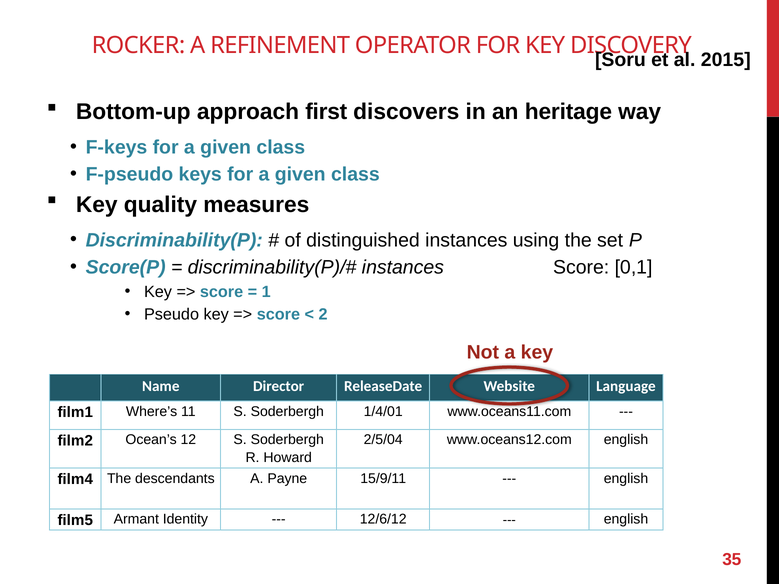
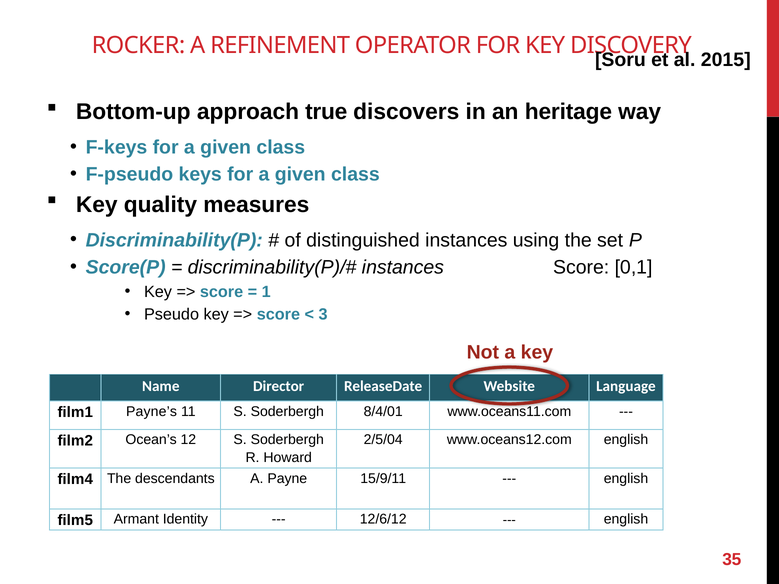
first: first -> true (326, 112)
2: 2 -> 3 (323, 315)
Where’s: Where’s -> Payne’s (152, 412)
1/4/01: 1/4/01 -> 8/4/01 (383, 412)
